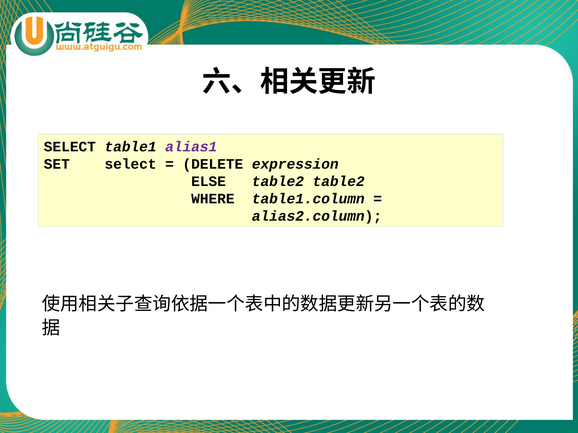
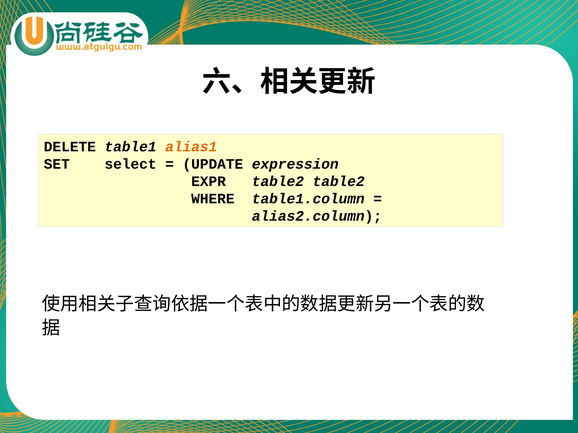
SELECT: SELECT -> DELETE (70, 147)
alias1 colour: purple -> orange (191, 147)
DELETE: DELETE -> UPDATE (213, 164)
ELSE: ELSE -> EXPR (209, 182)
